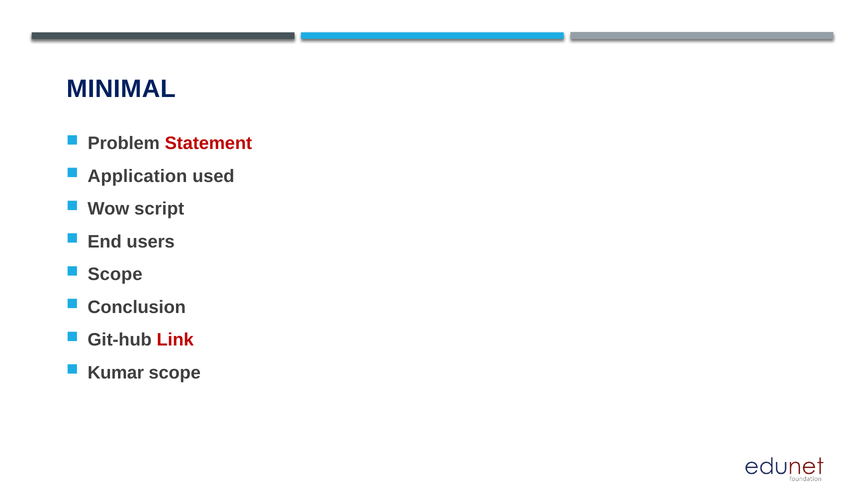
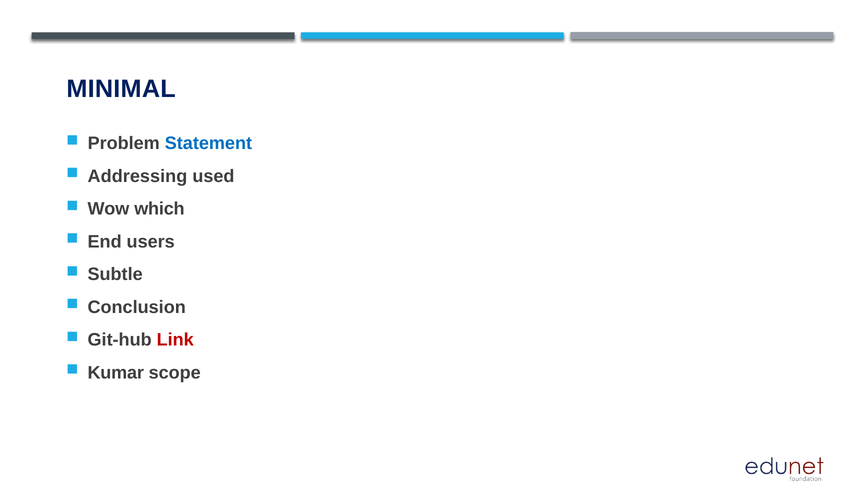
Statement colour: red -> blue (208, 143)
Application: Application -> Addressing (137, 176)
script: script -> which (159, 209)
Scope: Scope -> Subtle (115, 275)
